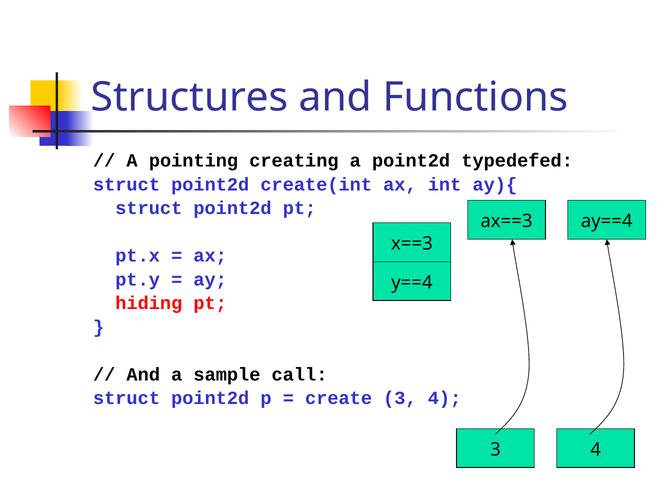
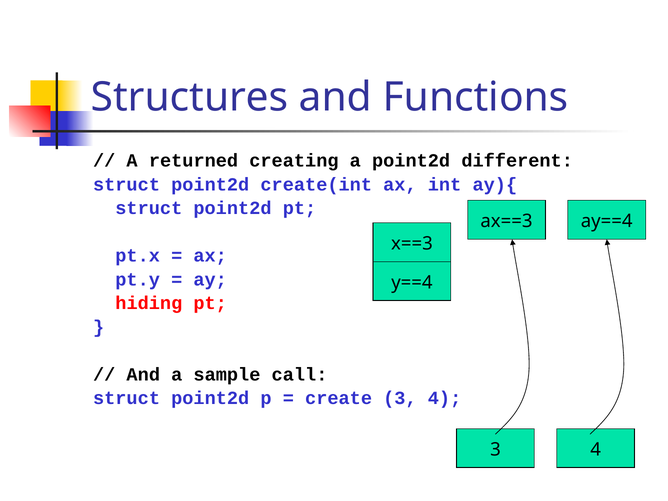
pointing: pointing -> returned (193, 161)
typedefed: typedefed -> different (517, 161)
